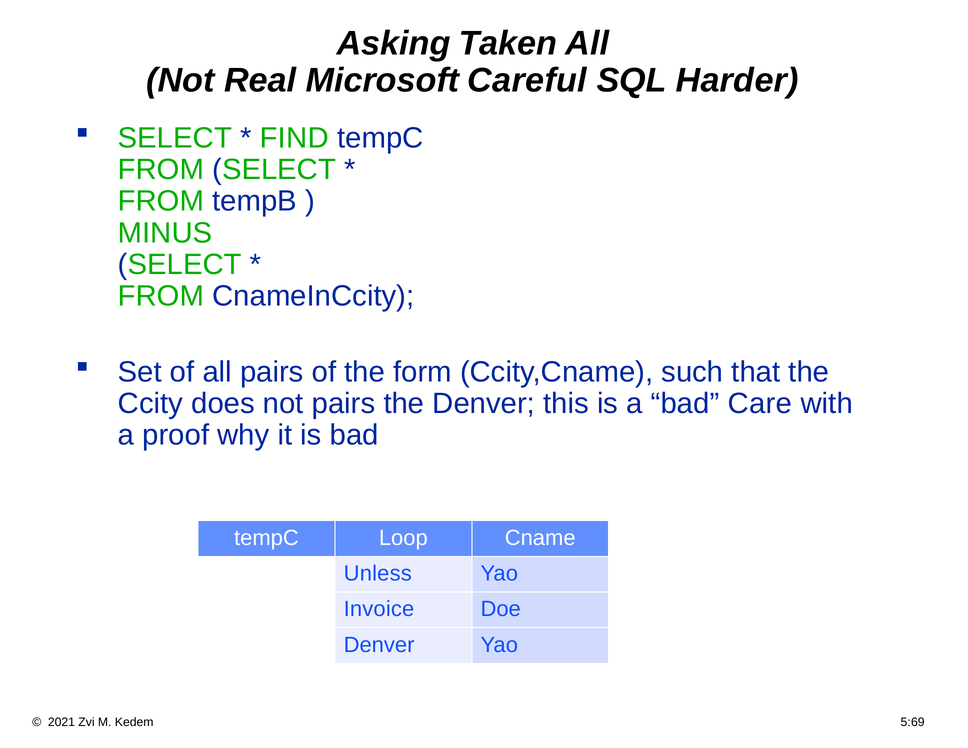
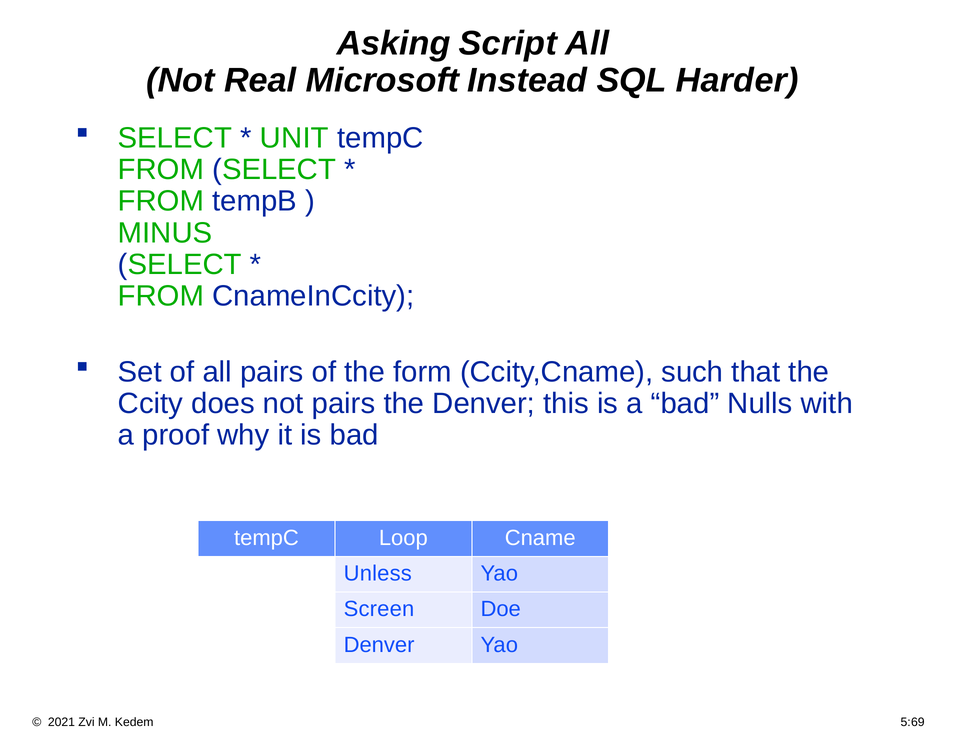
Taken: Taken -> Script (508, 44)
Careful: Careful -> Instead (527, 81)
FIND: FIND -> UNIT (294, 138)
Care: Care -> Nulls (760, 404)
Invoice: Invoice -> Screen (379, 609)
